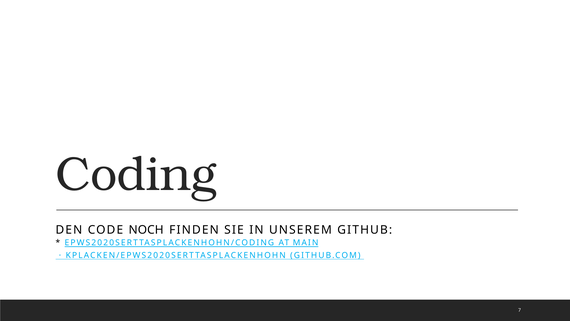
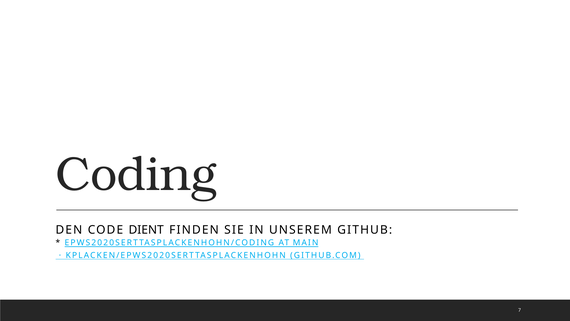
NOCH: NOCH -> DIENT (146, 230)
